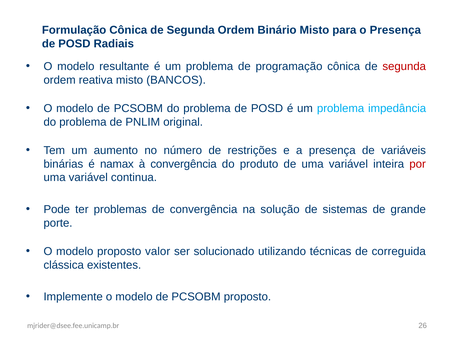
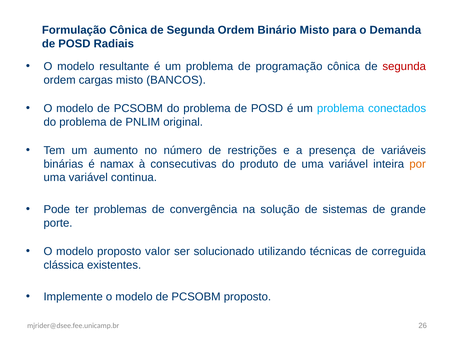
o Presença: Presença -> Demanda (395, 30)
reativa: reativa -> cargas (96, 80)
impedância: impedância -> conectados (397, 108)
à convergência: convergência -> consecutivas (183, 164)
por colour: red -> orange (418, 164)
